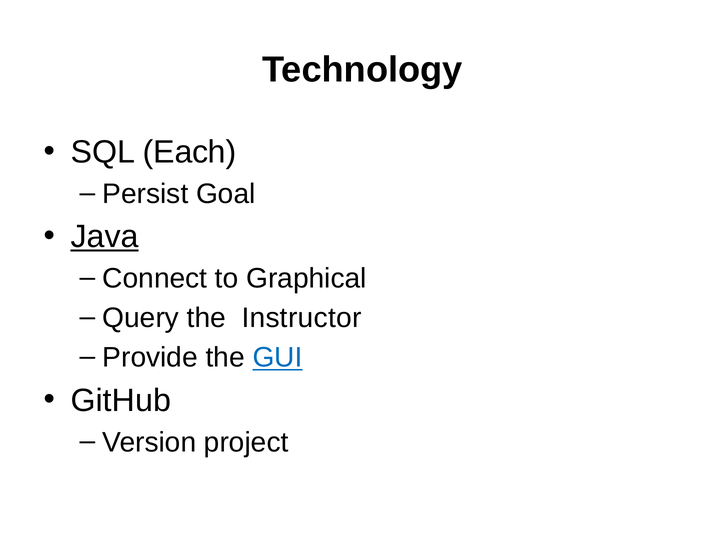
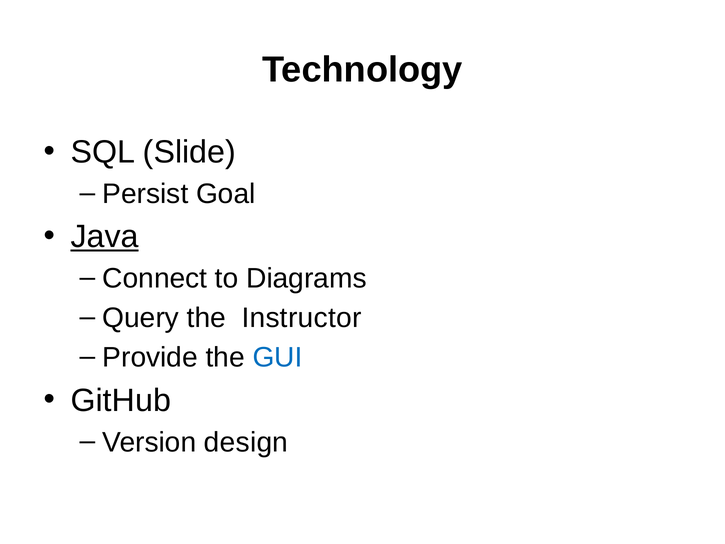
Each: Each -> Slide (189, 152)
Graphical: Graphical -> Diagrams (306, 278)
GUI underline: present -> none (278, 357)
project: project -> design (246, 442)
